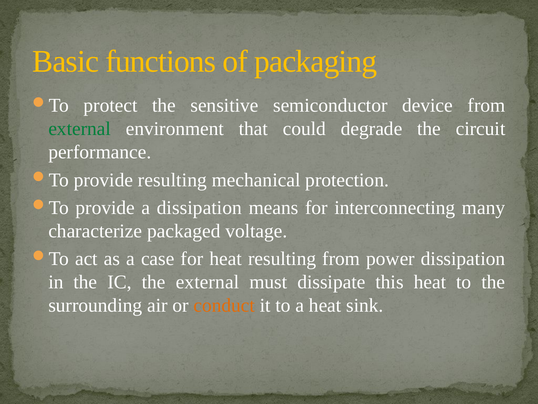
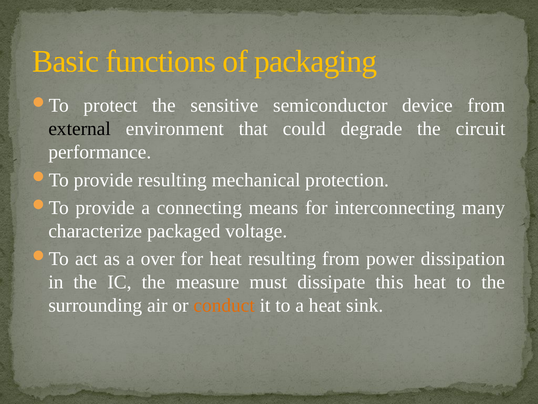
external colour: green -> black (80, 129)
a dissipation: dissipation -> connecting (199, 207)
case: case -> over (158, 259)
the external: external -> measure (208, 282)
